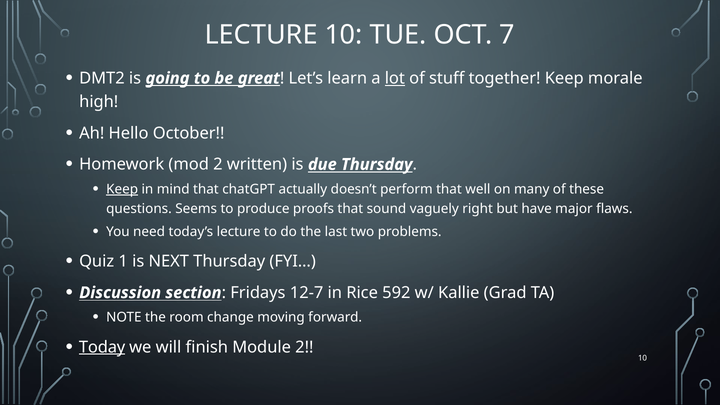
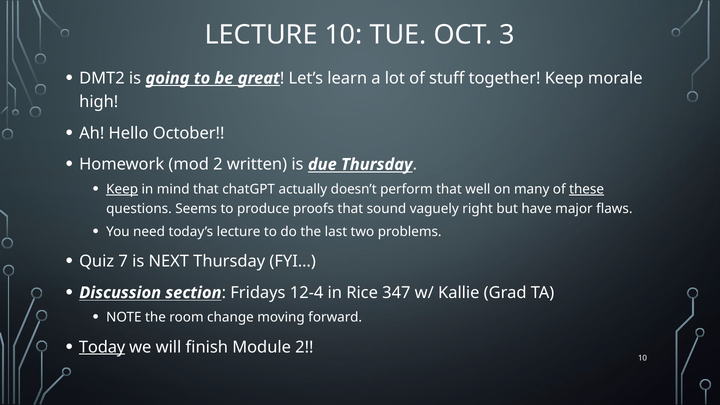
7: 7 -> 3 (507, 35)
lot underline: present -> none (395, 78)
these underline: none -> present (587, 189)
1: 1 -> 7 (123, 261)
12-7: 12-7 -> 12-4 (307, 293)
592: 592 -> 347 (396, 293)
